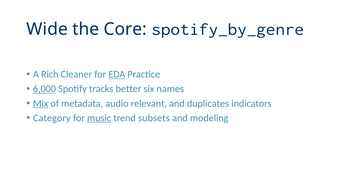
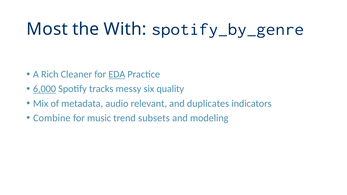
Wide: Wide -> Most (47, 29)
Core: Core -> With (125, 29)
better: better -> messy (128, 89)
names: names -> quality (170, 89)
Mix underline: present -> none (41, 104)
Category: Category -> Combine (52, 118)
music underline: present -> none (99, 118)
